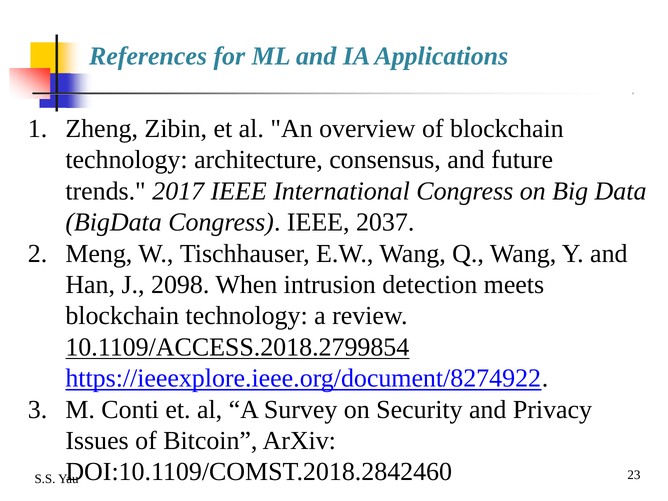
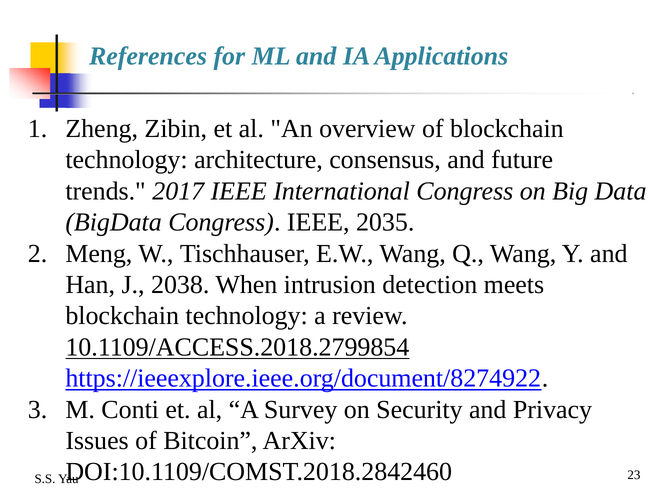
2037: 2037 -> 2035 (385, 222)
2098: 2098 -> 2038 (180, 285)
